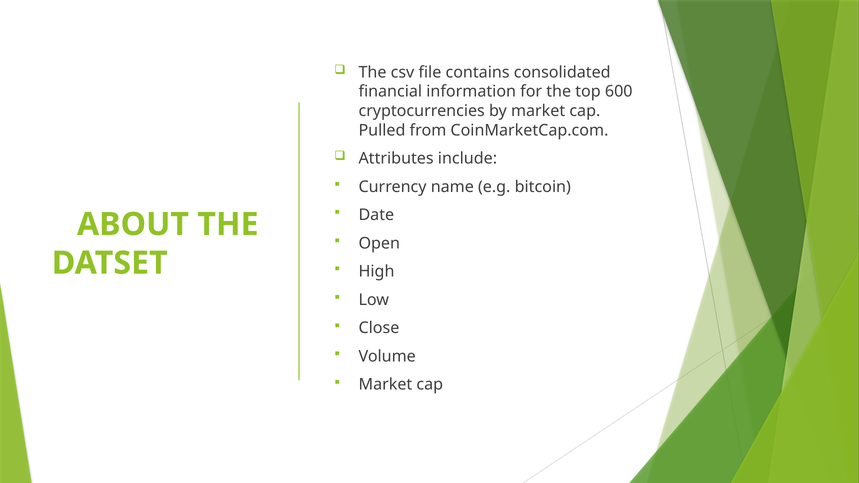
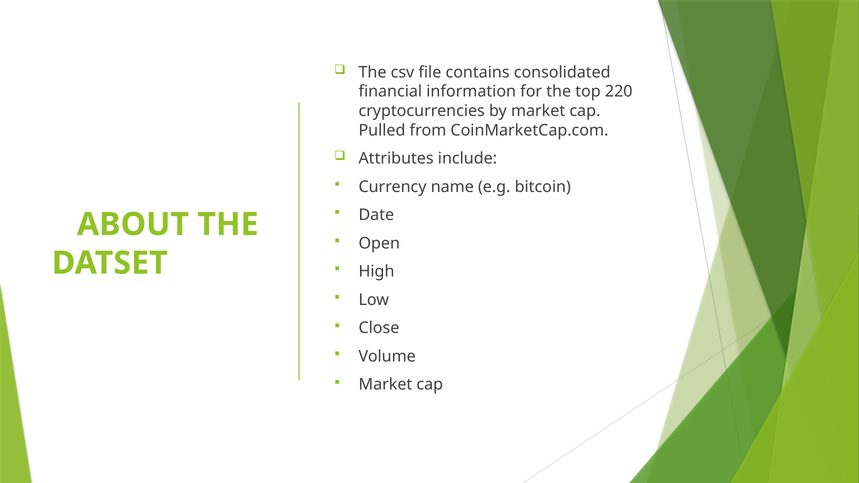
600: 600 -> 220 (619, 92)
